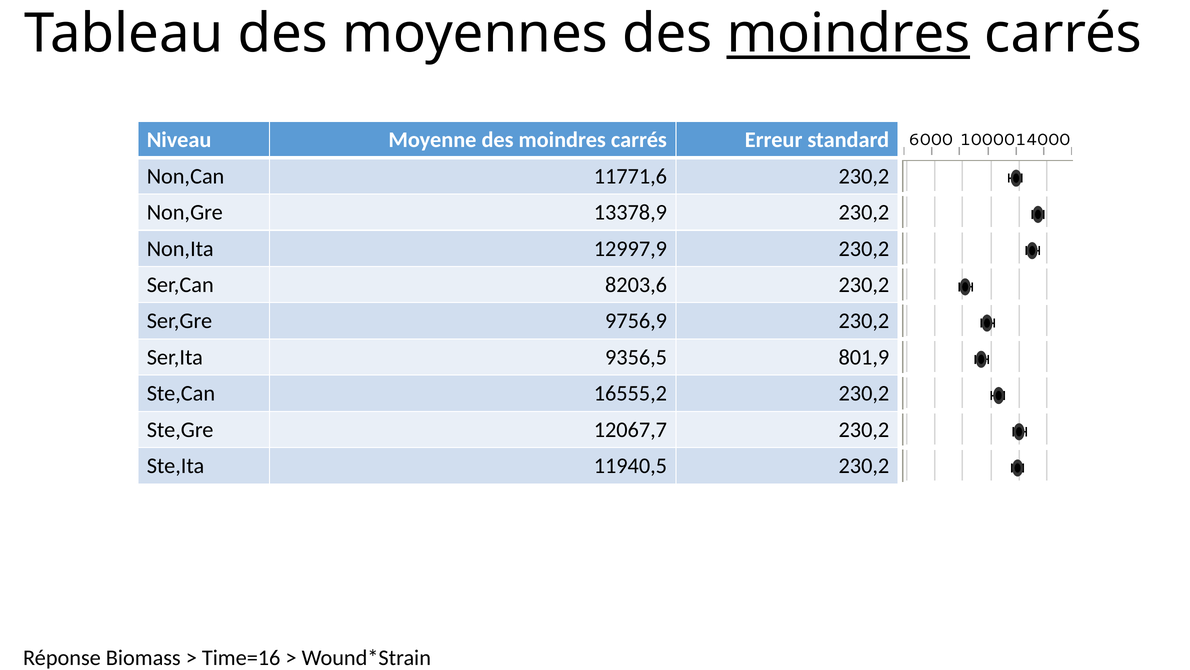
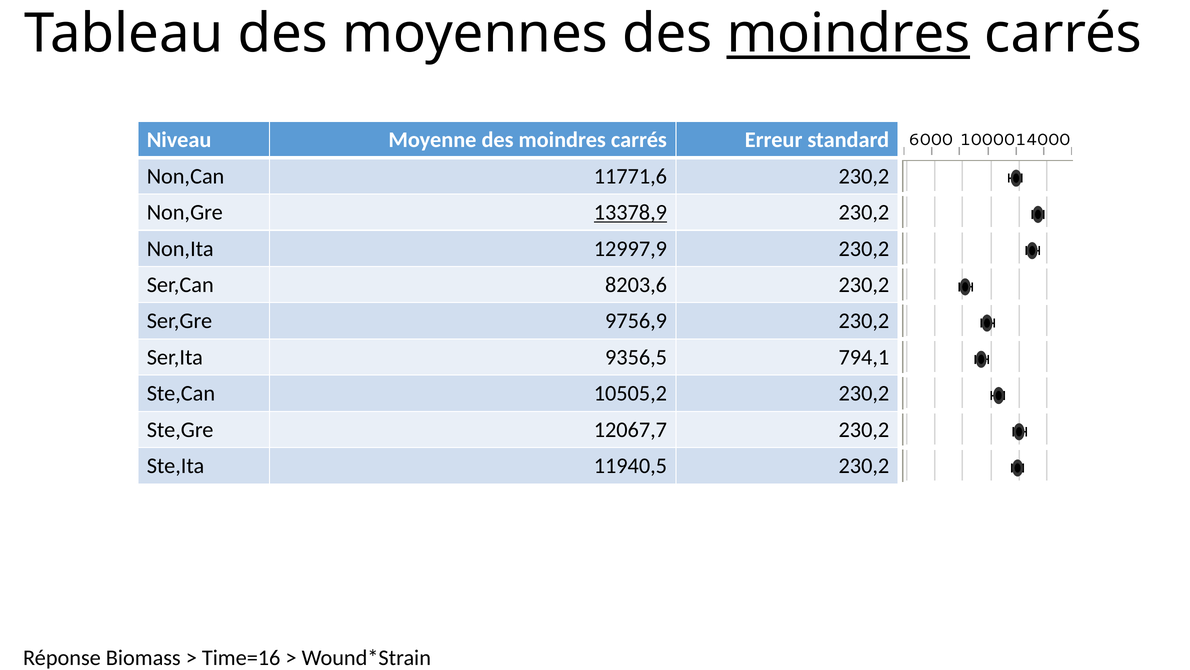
13378,9 underline: none -> present (630, 212)
801,9: 801,9 -> 794,1 (864, 357)
16555,2: 16555,2 -> 10505,2 (630, 393)
